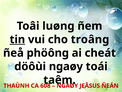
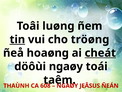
troâng: troâng -> tröøng (90, 39)
phöông: phöông -> hoaøng (48, 53)
cheát underline: none -> present (100, 53)
